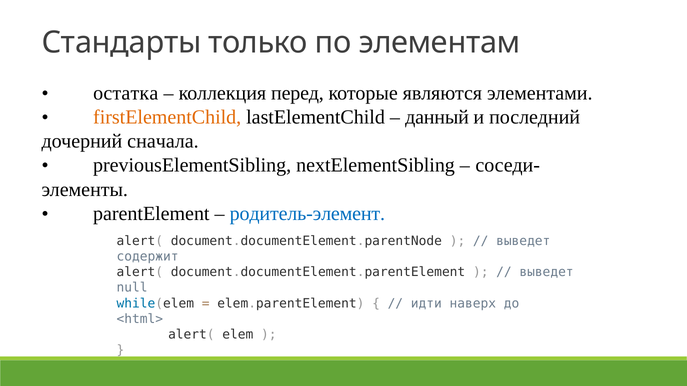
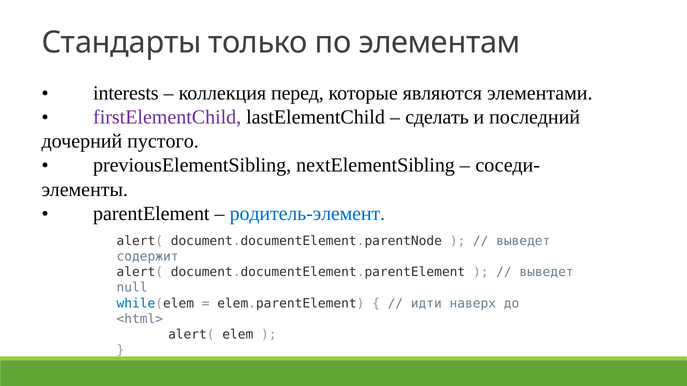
остатка: остатка -> interests (126, 93)
firstElementChild colour: orange -> purple (167, 117)
данный: данный -> сделать (437, 117)
сначала: сначала -> пустого (163, 142)
